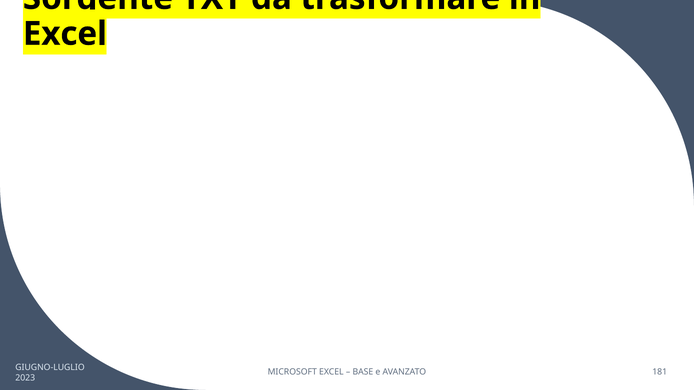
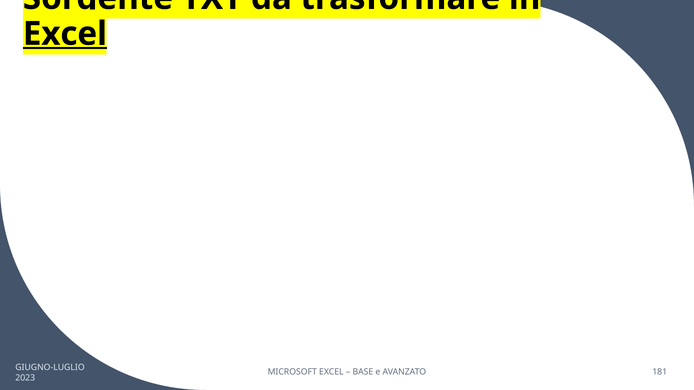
Excel underline: none -> present (65, 34)
